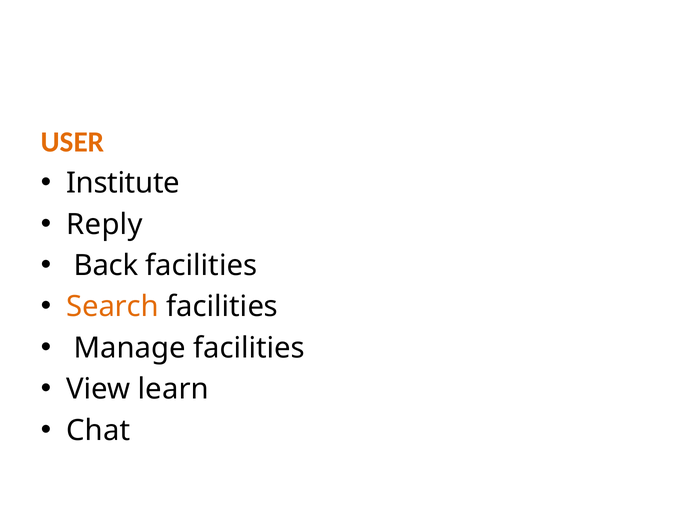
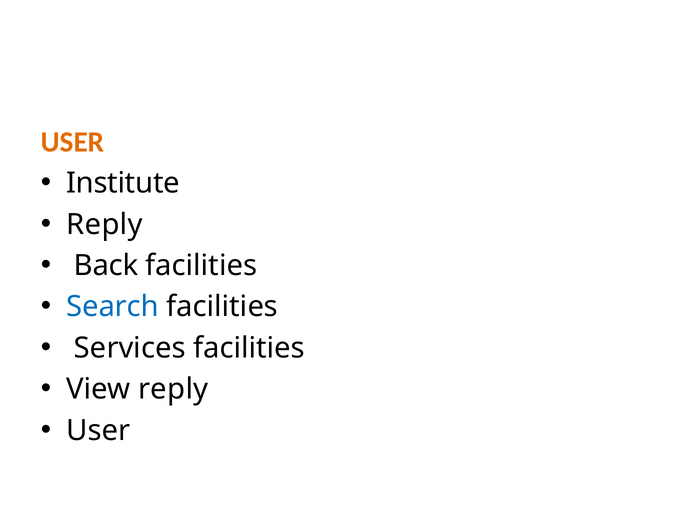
Search colour: orange -> blue (113, 307)
Manage: Manage -> Services (130, 348)
View learn: learn -> reply (173, 389)
Chat: Chat -> User (98, 430)
